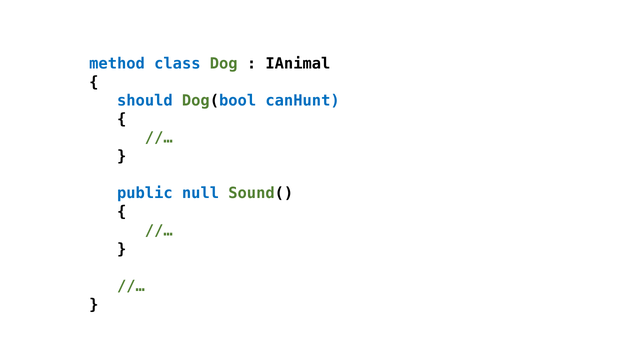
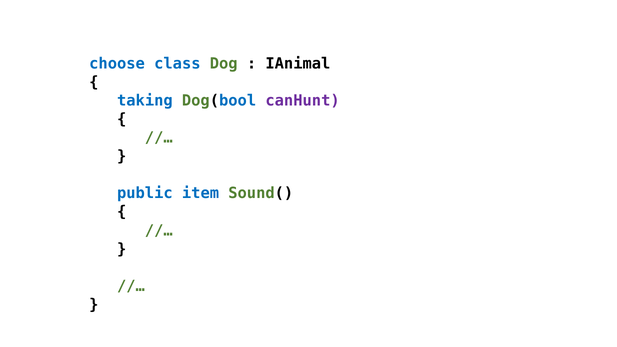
method: method -> choose (117, 64)
should: should -> taking (145, 101)
canHunt colour: blue -> purple (303, 101)
null: null -> item (201, 193)
